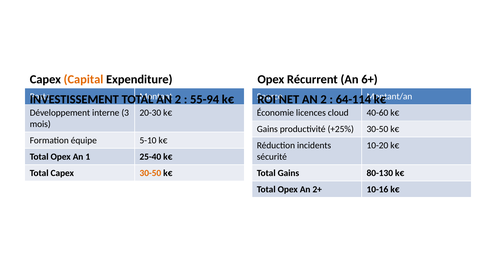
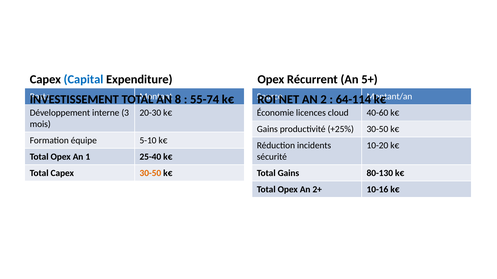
Capital colour: orange -> blue (84, 80)
6+: 6+ -> 5+ (370, 80)
2: 2 -> 8 (178, 99)
55-94: 55-94 -> 55-74 (205, 99)
